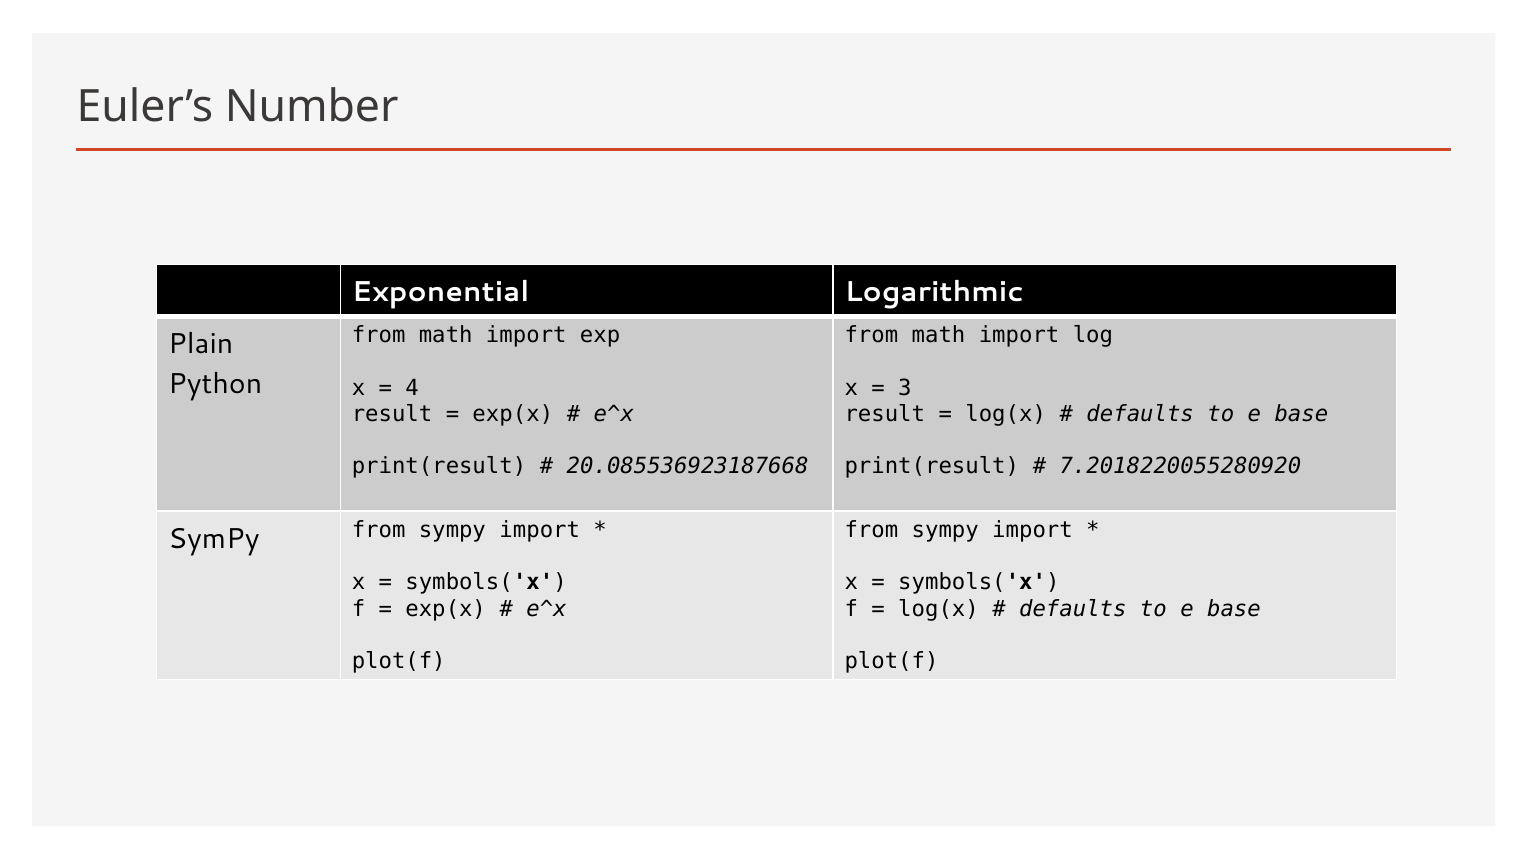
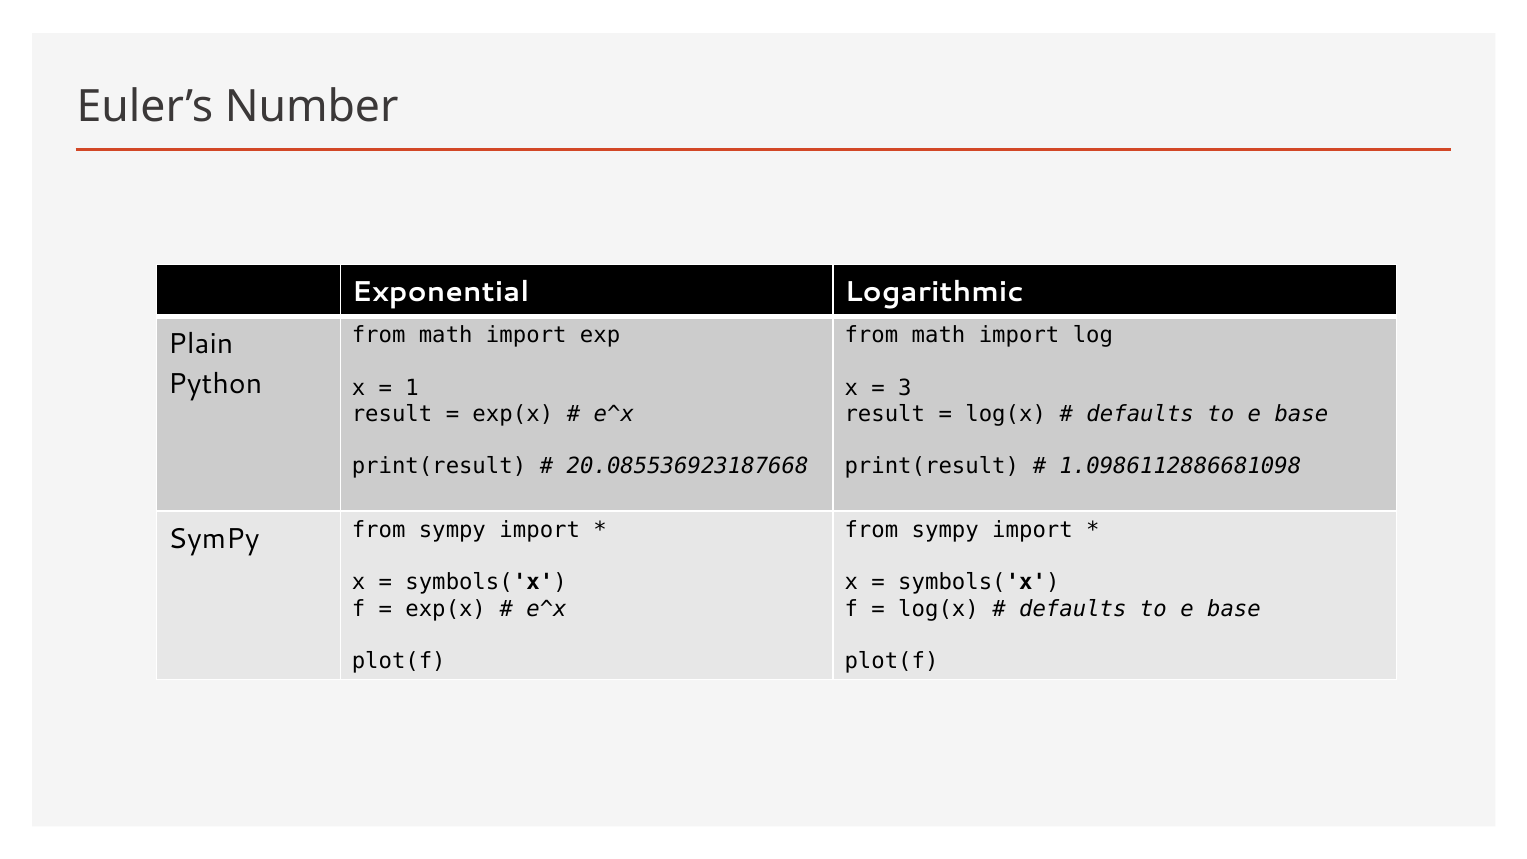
4: 4 -> 1 (412, 388)
7.2018220055280920: 7.2018220055280920 -> 1.0986112886681098 (1180, 466)
